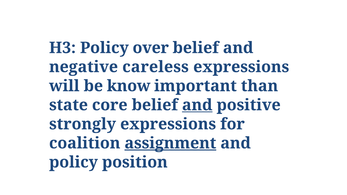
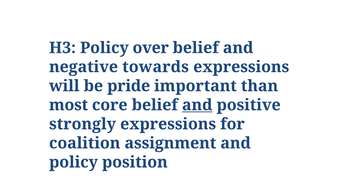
careless: careless -> towards (156, 67)
know: know -> pride (129, 86)
state: state -> most (69, 105)
assignment underline: present -> none (170, 143)
